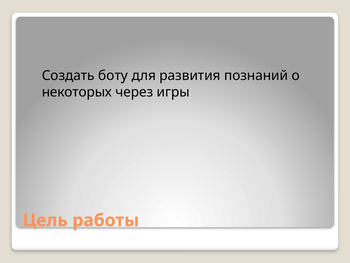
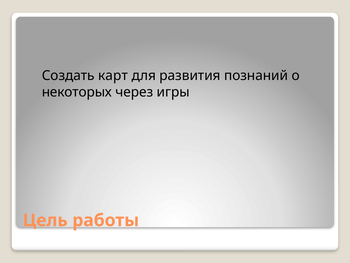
боту: боту -> карт (113, 76)
